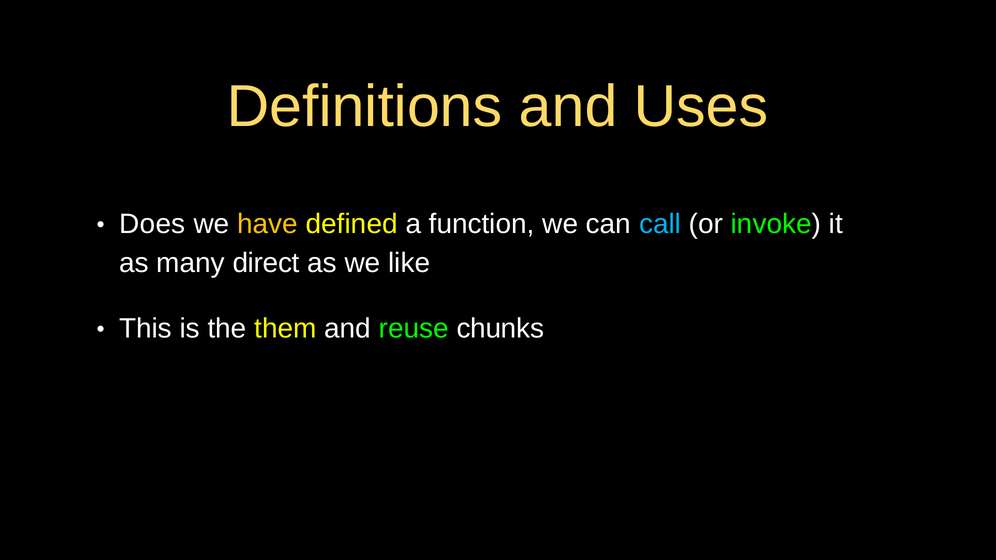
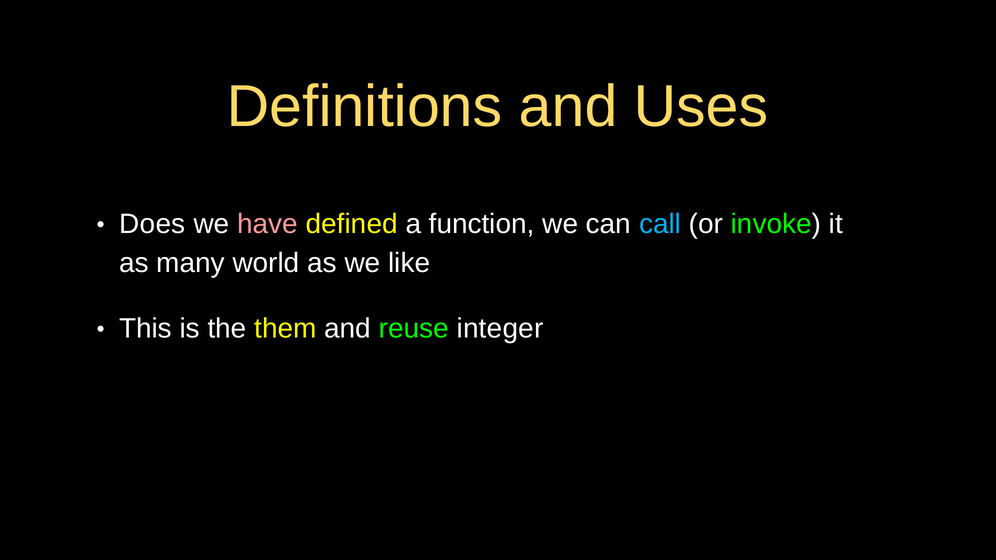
have colour: yellow -> pink (268, 224)
direct: direct -> world (266, 263)
chunks: chunks -> integer (500, 329)
